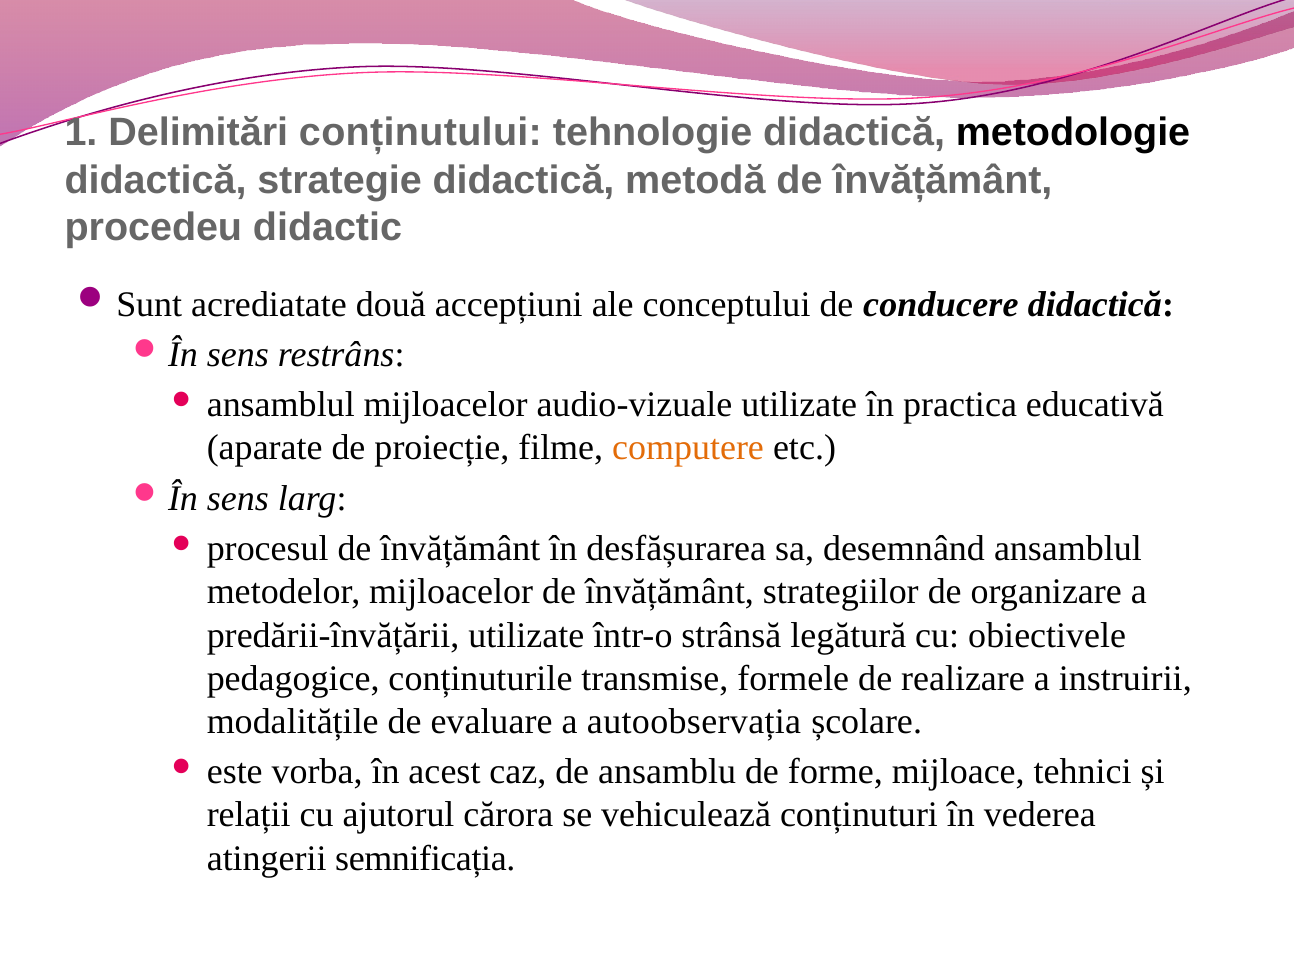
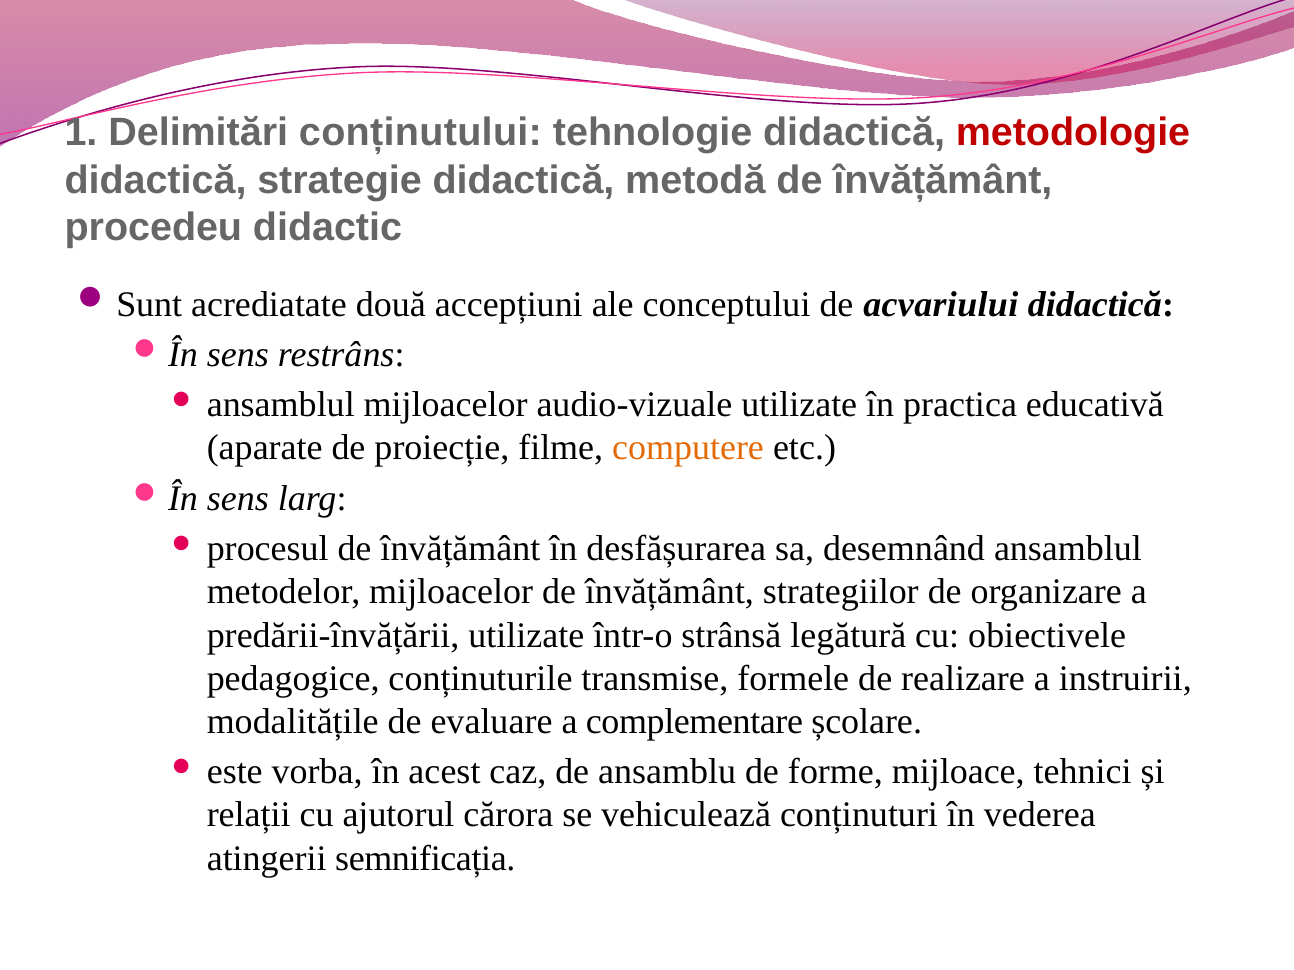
metodologie colour: black -> red (1073, 133)
conducere: conducere -> acvariului (941, 304)
autoobservația: autoobservația -> complementare (694, 722)
